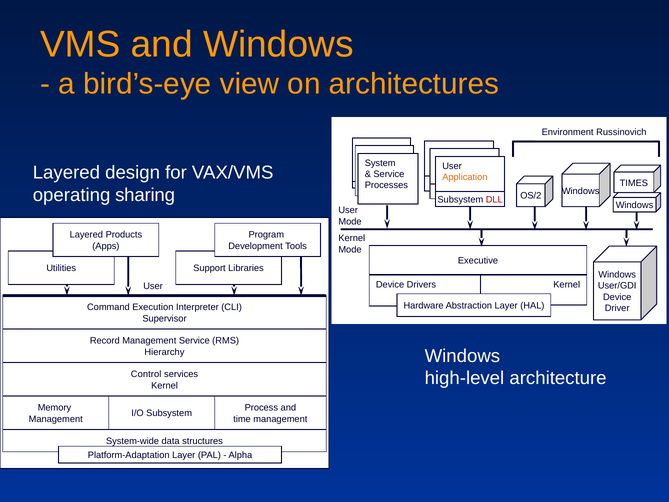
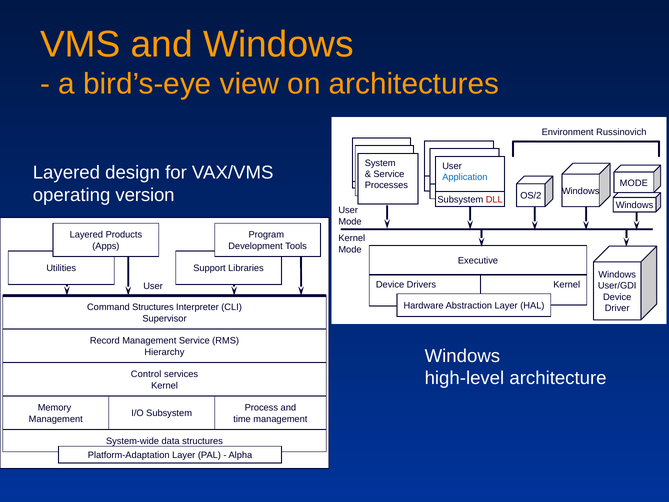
Application colour: orange -> blue (465, 177)
TIMES: TIMES -> MODE (634, 183)
sharing: sharing -> version (145, 195)
Command Execution: Execution -> Structures (153, 307)
